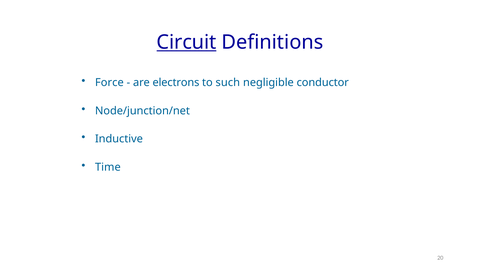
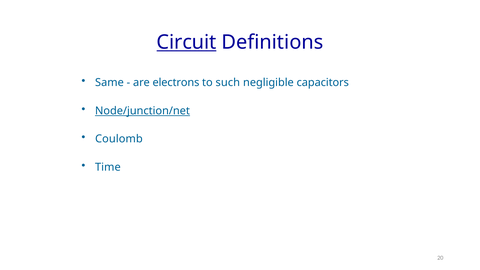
Force: Force -> Same (109, 83)
conductor: conductor -> capacitors (323, 83)
Node/junction/net underline: none -> present (142, 111)
Inductive: Inductive -> Coulomb (119, 139)
